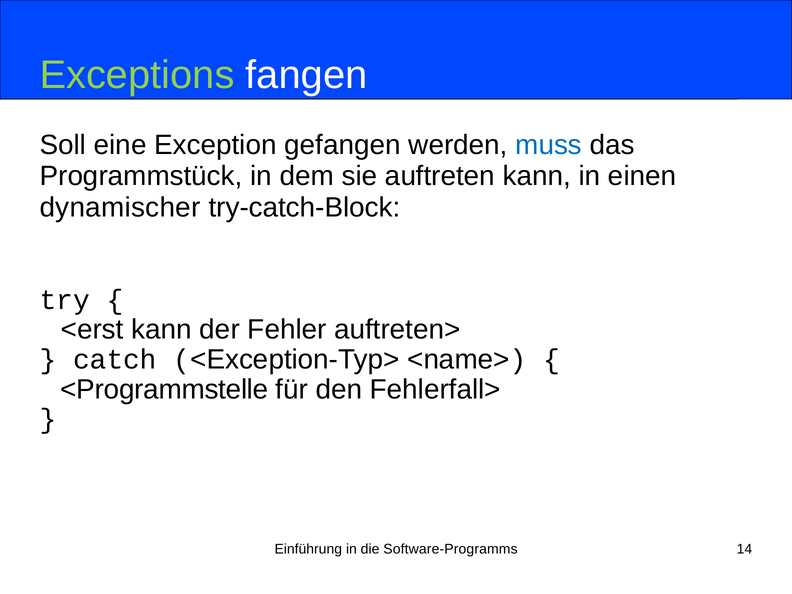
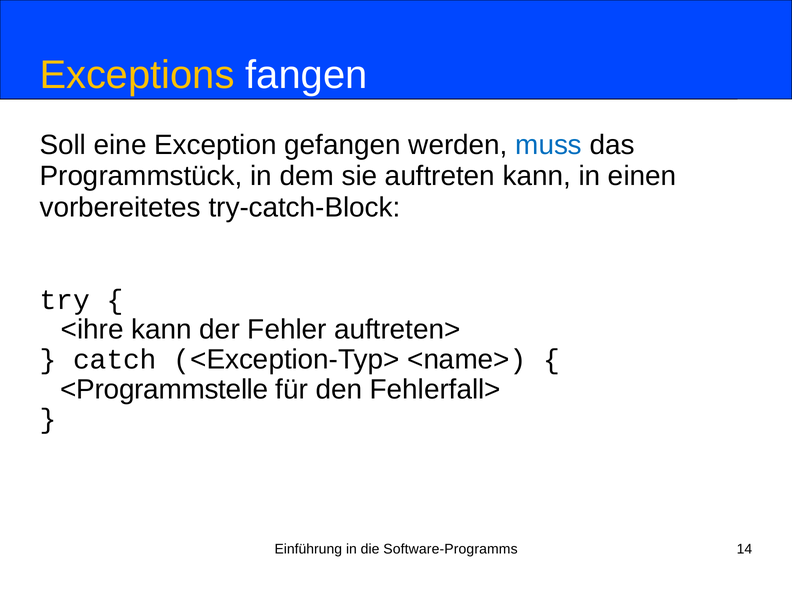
Exceptions colour: light green -> yellow (137, 75)
dynamischer: dynamischer -> vorbereitetes (120, 207)
<erst: <erst -> <ihre (92, 330)
